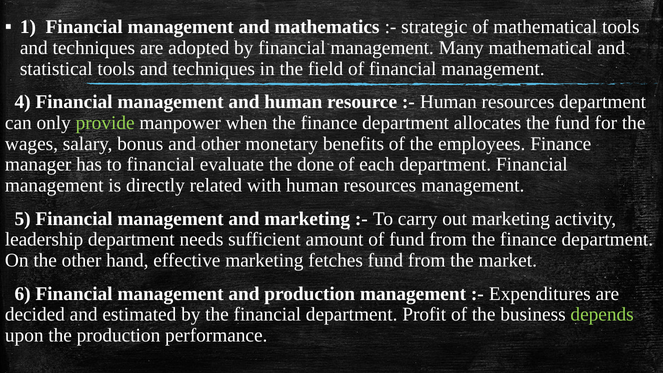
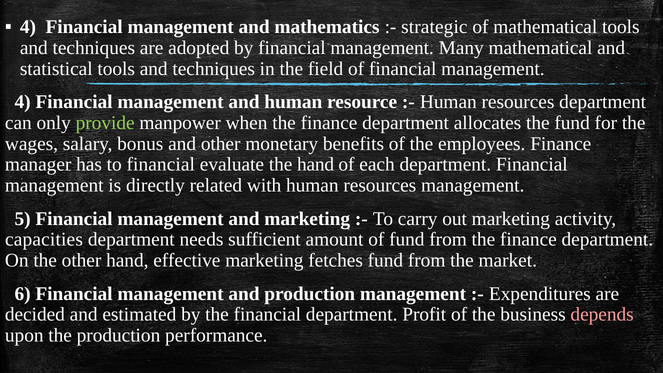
1: 1 -> 4 (28, 27)
the done: done -> hand (316, 165)
leadership: leadership -> capacities (44, 240)
depends colour: light green -> pink (602, 315)
